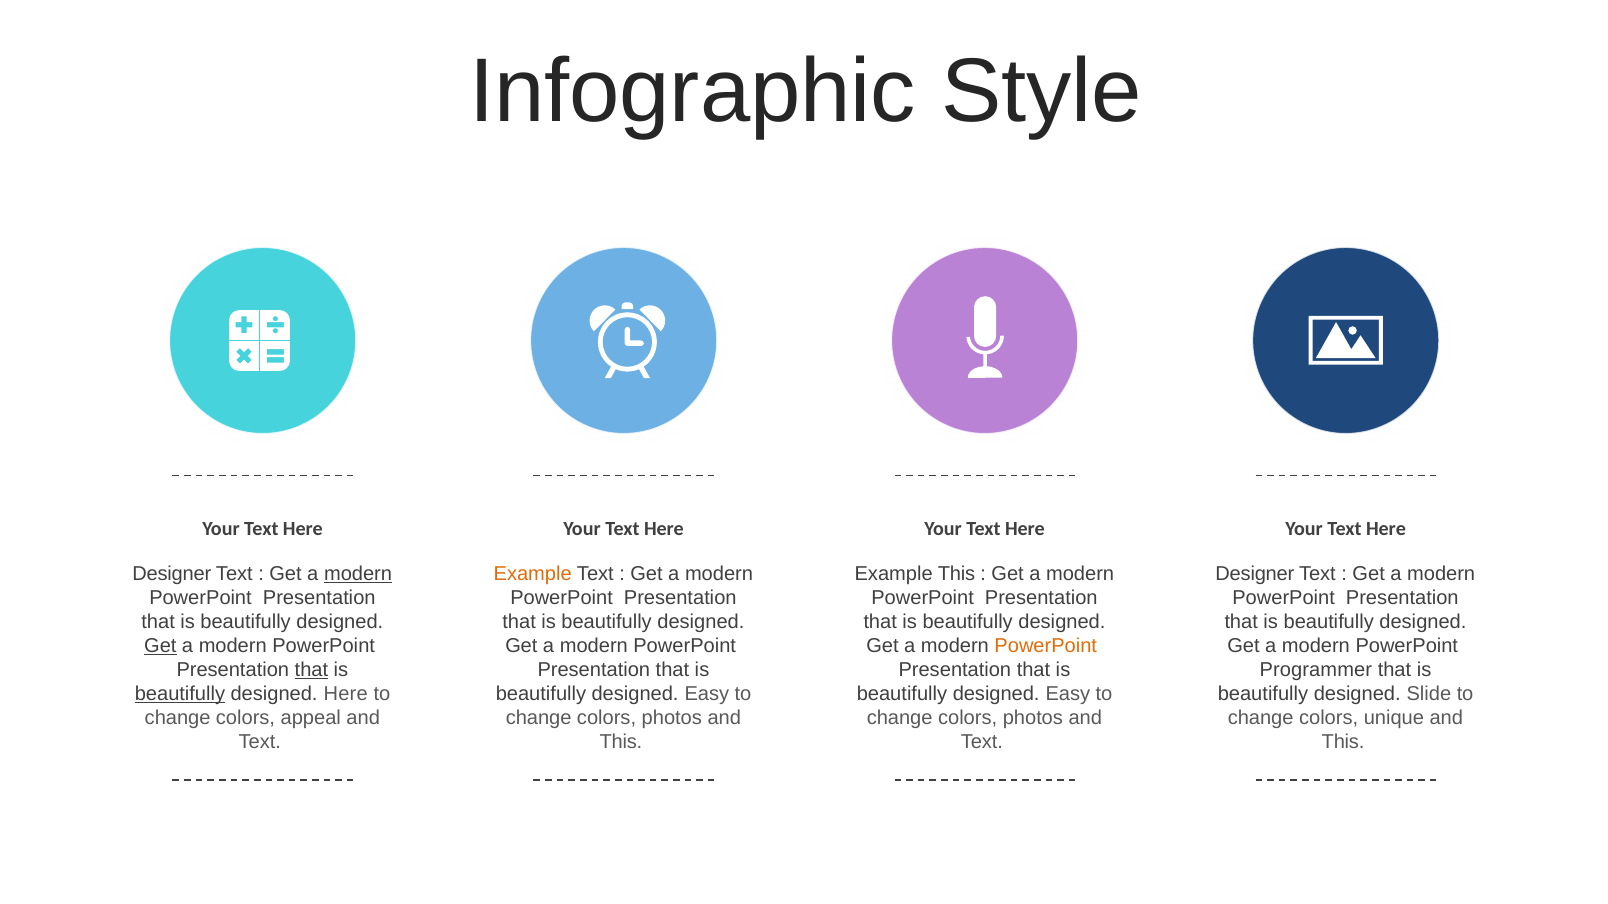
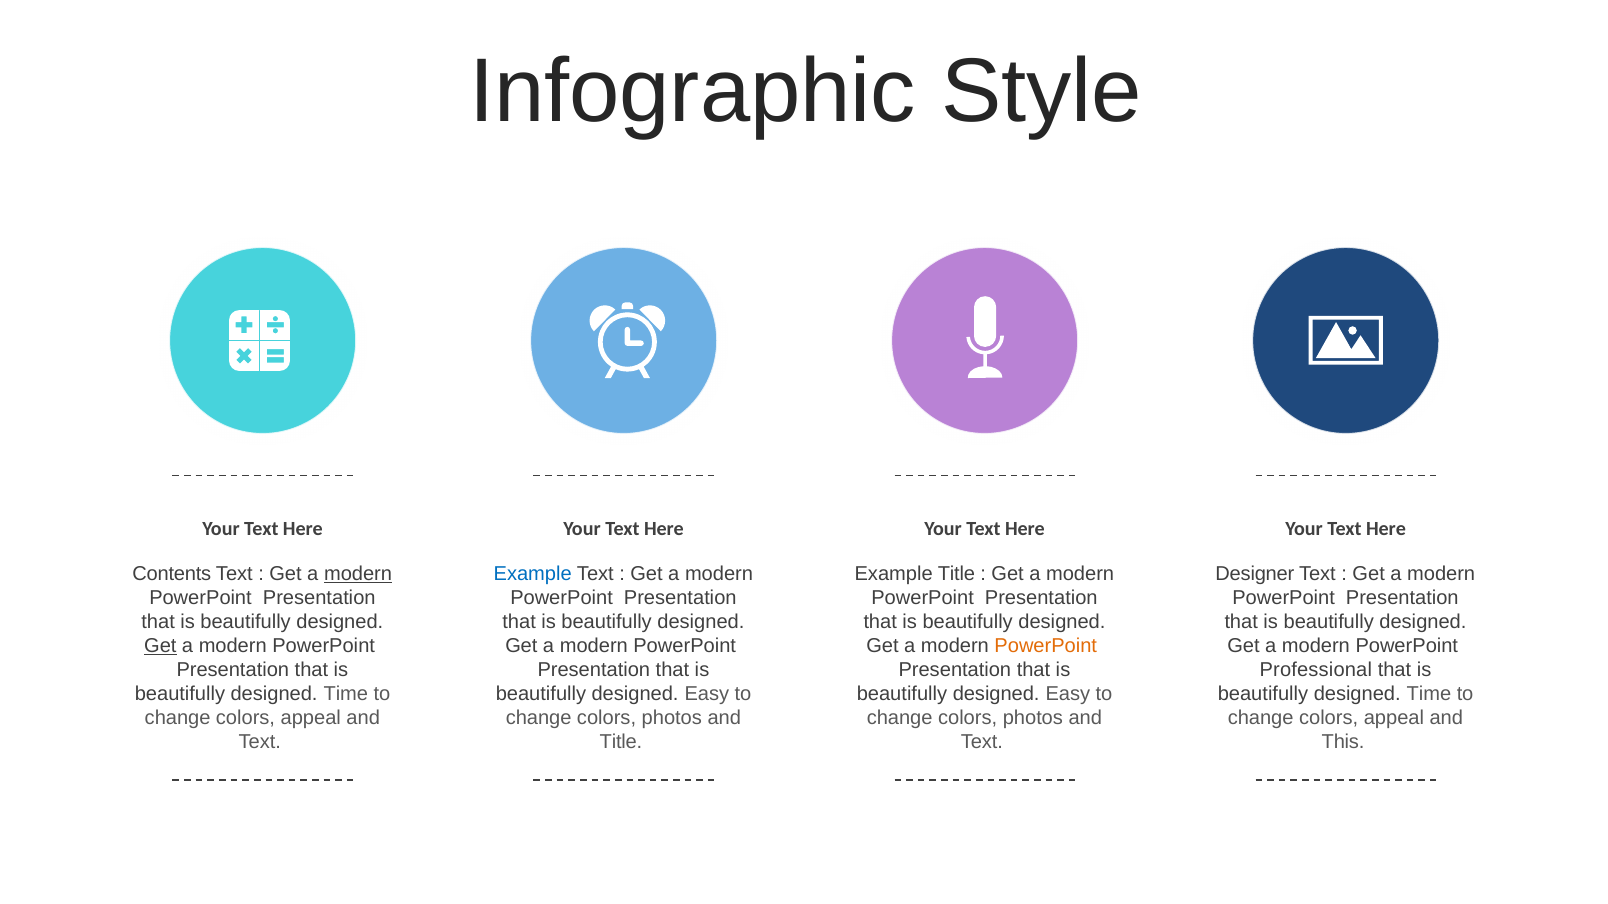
Designer: Designer -> Contents (172, 574)
Example colour: orange -> blue (533, 574)
Example This: This -> Title (956, 574)
that underline: present -> none (311, 670)
Programmer: Programmer -> Professional (1316, 670)
beautifully underline: present -> none (180, 694)
Here: Here -> Time (346, 694)
Slide: Slide -> Time (1429, 694)
unique: unique -> appeal (1394, 719)
This: This -> Title (621, 743)
